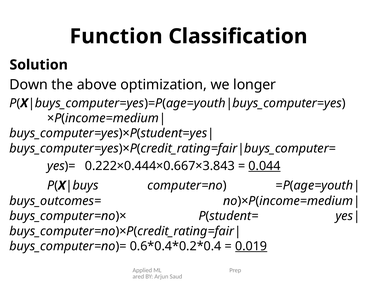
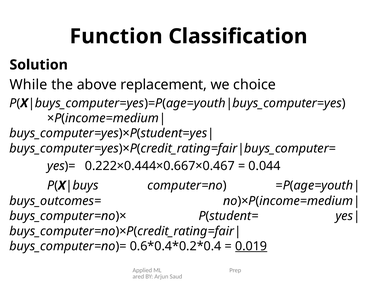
Down: Down -> While (28, 85)
optimization: optimization -> replacement (164, 85)
longer: longer -> choice (255, 85)
0.222×0.444×0.667×3.843: 0.222×0.444×0.667×3.843 -> 0.222×0.444×0.667×0.467 (160, 166)
0.044 underline: present -> none (265, 166)
